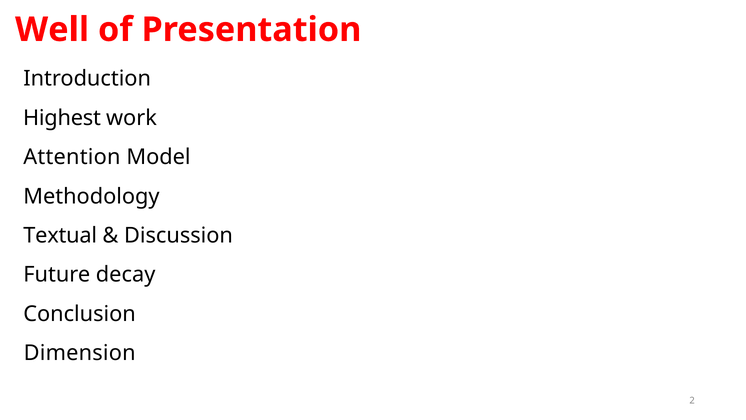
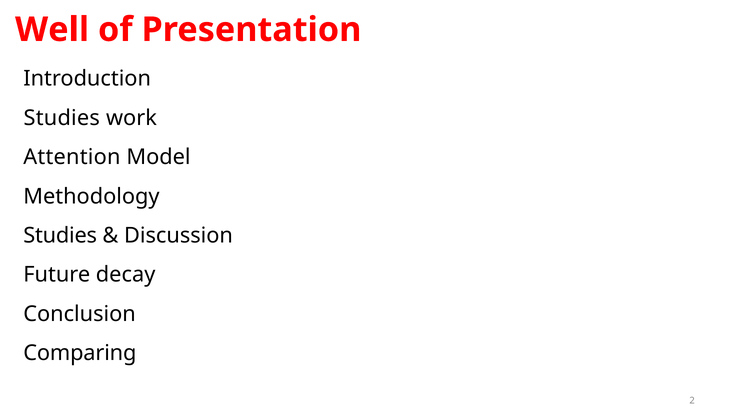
Highest: Highest -> Studies (62, 118)
Textual: Textual -> Studies (60, 235)
Dimension: Dimension -> Comparing (80, 353)
